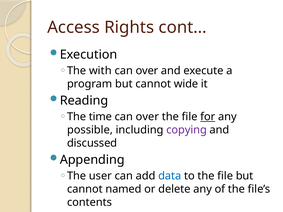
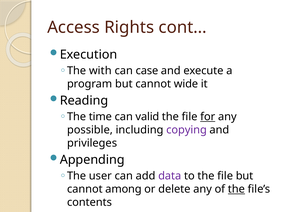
over: over -> case (147, 71)
over: over -> valid (147, 117)
discussed: discussed -> privileges (92, 143)
data colour: blue -> purple (170, 176)
named: named -> among (124, 189)
the underline: none -> present (236, 189)
